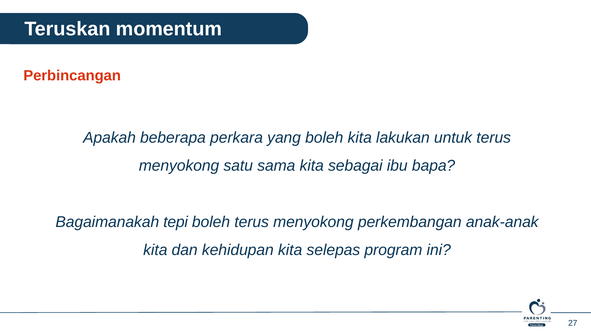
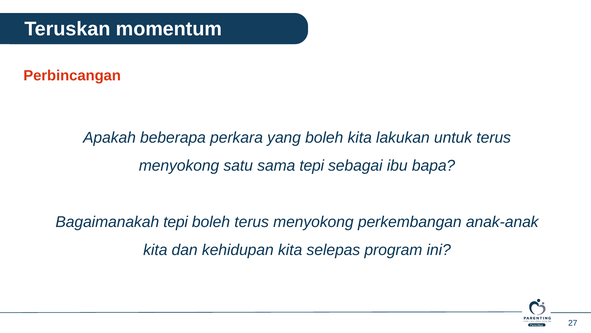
sama kita: kita -> tepi (312, 166)
